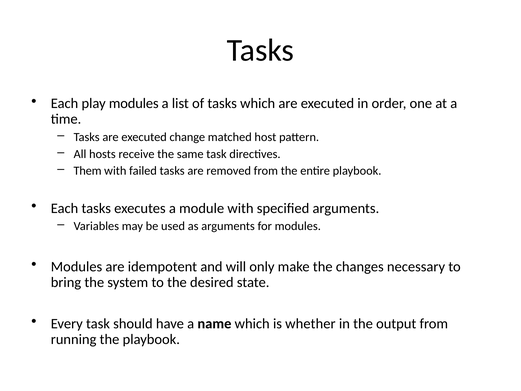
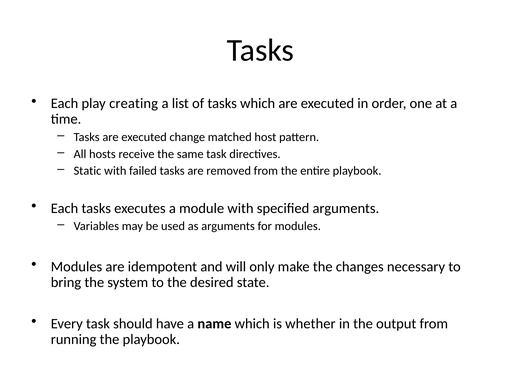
play modules: modules -> creating (134, 103)
Them: Them -> Static (87, 171)
